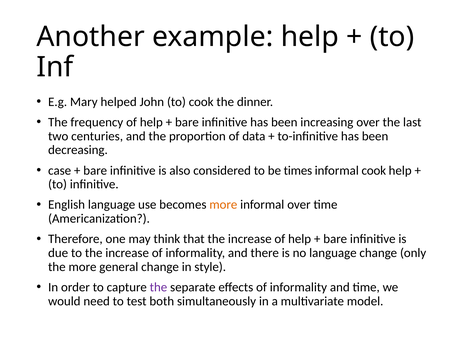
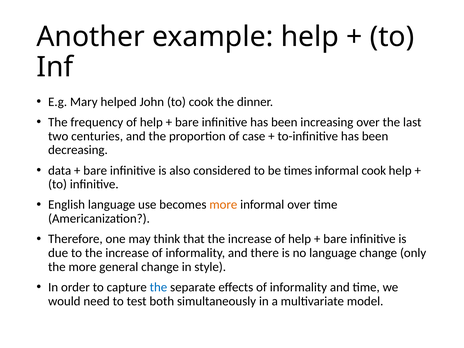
data: data -> case (254, 136)
case: case -> data (60, 170)
the colour: purple -> blue (158, 287)
